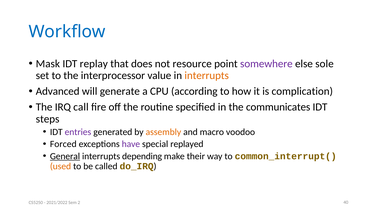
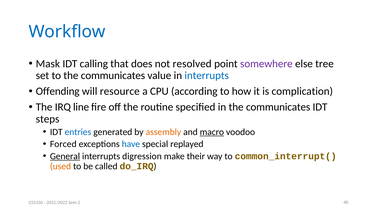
replay: replay -> calling (94, 64)
resource: resource -> resolved (192, 64)
sole: sole -> tree (325, 64)
to the interprocessor: interprocessor -> communicates (113, 76)
interrupts colour: orange -> blue (207, 76)
Advanced: Advanced -> Offending (58, 91)
generate: generate -> resource (120, 91)
call: call -> line (81, 107)
entries colour: purple -> blue (78, 132)
macro underline: none -> present (212, 132)
have colour: purple -> blue (131, 144)
depending: depending -> digression (142, 156)
